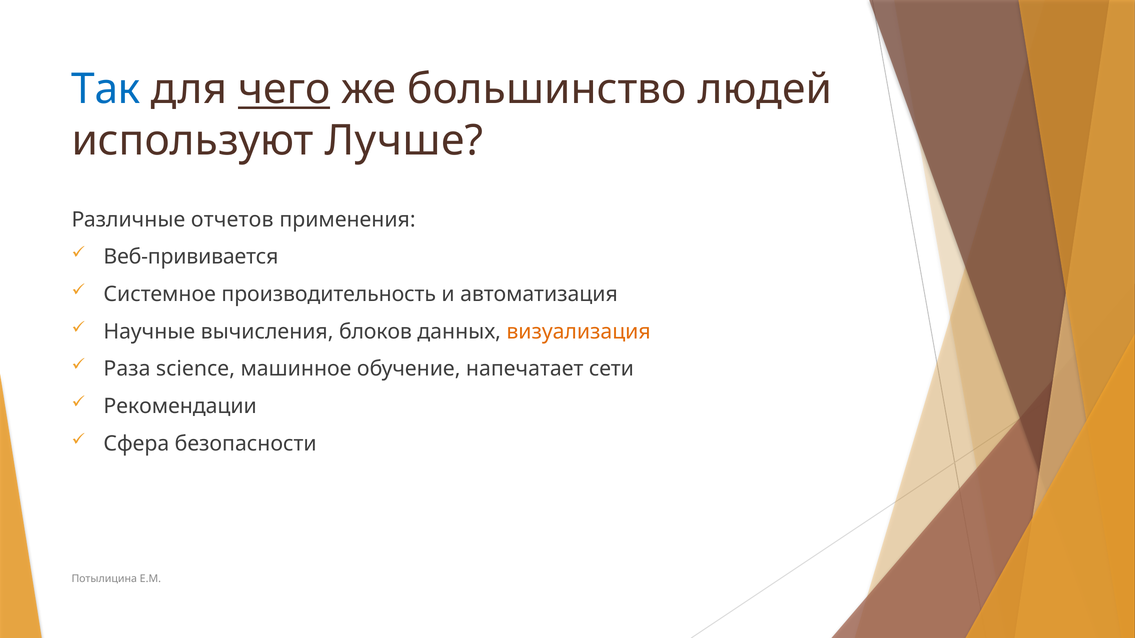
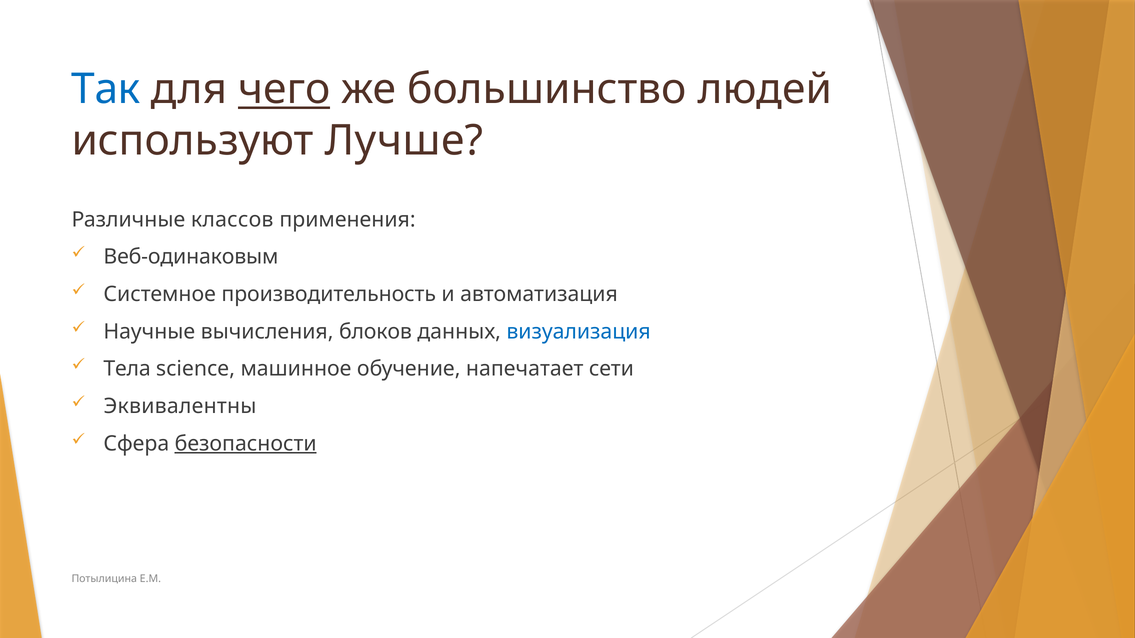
отчетов: отчетов -> классов (232, 220)
Веб-прививается: Веб-прививается -> Веб-одинаковым (191, 257)
визуализация colour: orange -> blue (579, 332)
Раза: Раза -> Тела (127, 369)
Рекомендации: Рекомендации -> Эквивалентны (180, 406)
безопасности underline: none -> present (246, 444)
